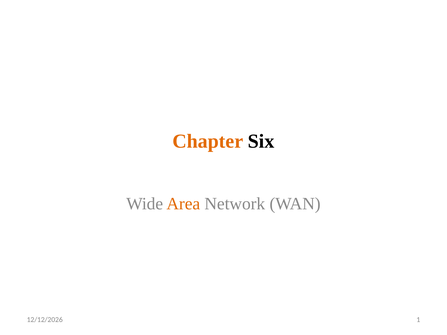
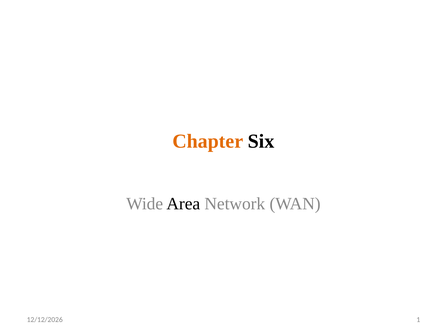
Area colour: orange -> black (183, 204)
